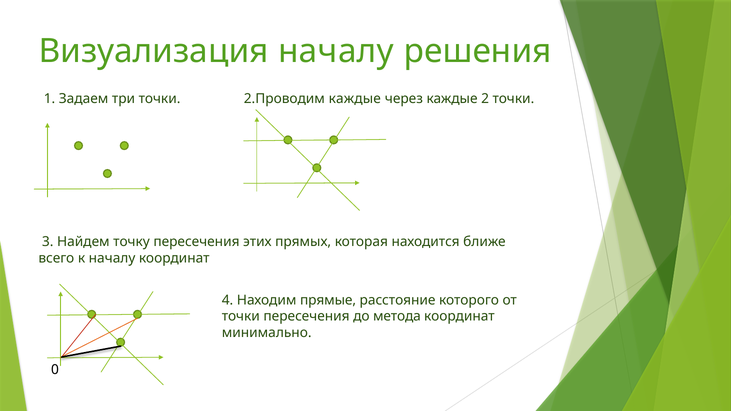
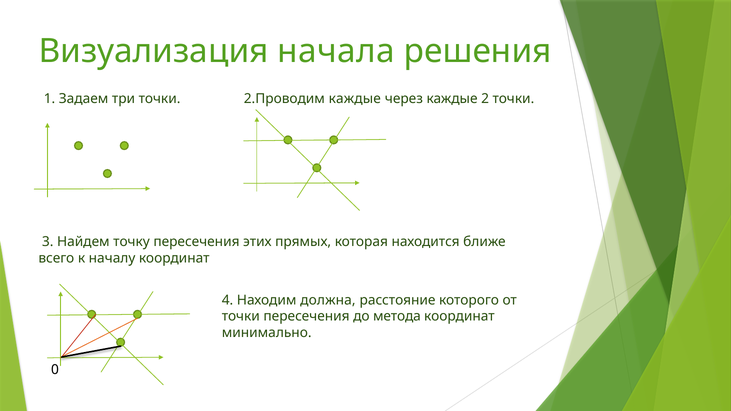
Визуализация началу: началу -> начала (336, 51)
прямые: прямые -> должна (328, 300)
